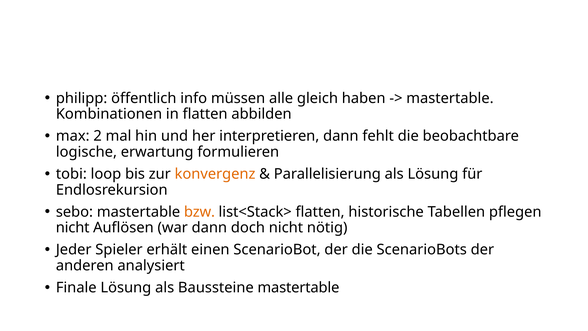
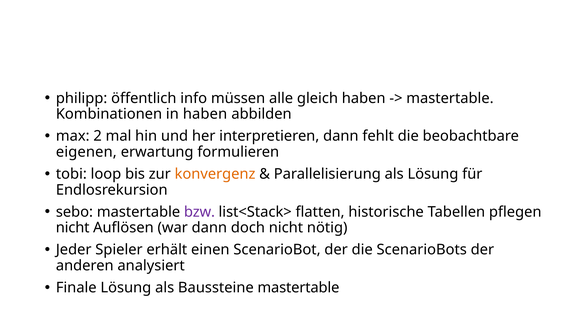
in flatten: flatten -> haben (205, 114)
logische: logische -> eigenen (86, 152)
bzw colour: orange -> purple (199, 212)
